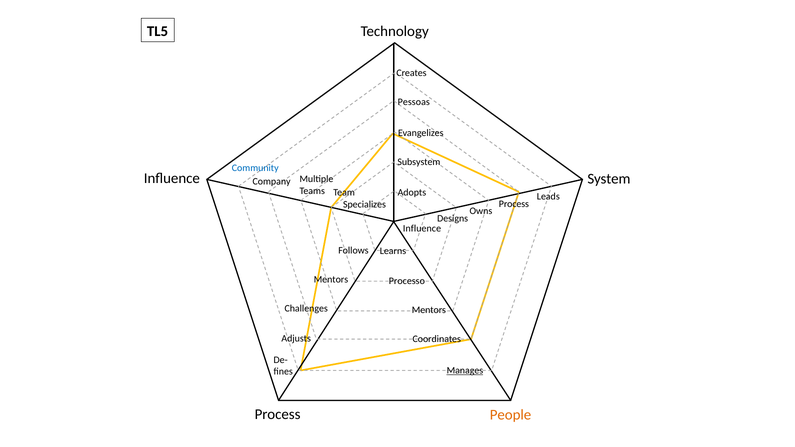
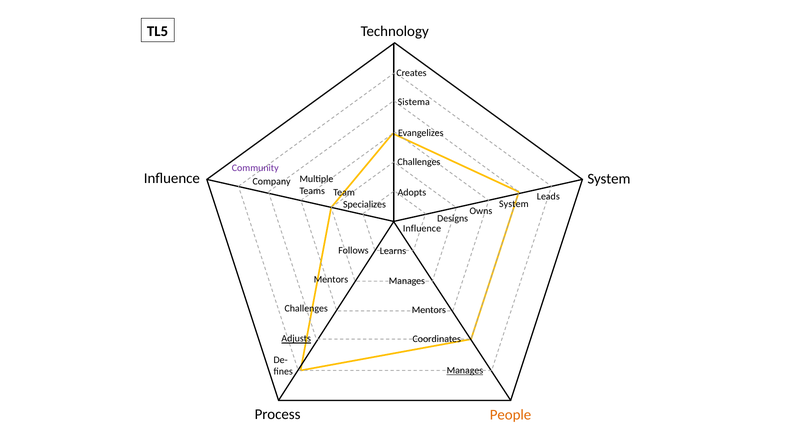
Pessoas: Pessoas -> Sistema (414, 102)
Subsystem: Subsystem -> Challenges (419, 162)
Community colour: blue -> purple (255, 168)
Process: Process -> System (514, 204)
Processo: Processo -> Manages (407, 281)
Adjusts underline: none -> present (296, 339)
